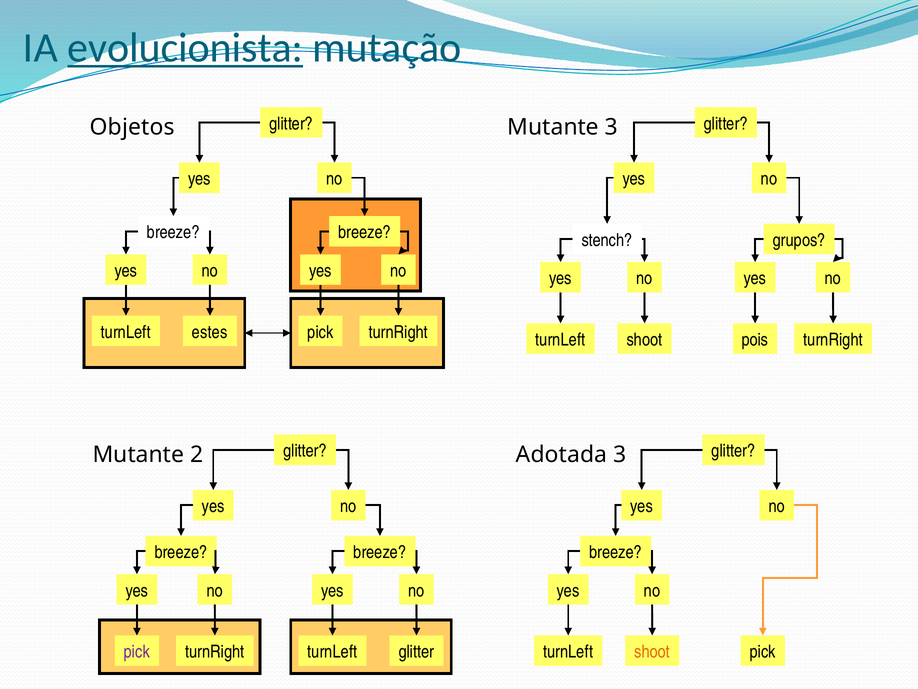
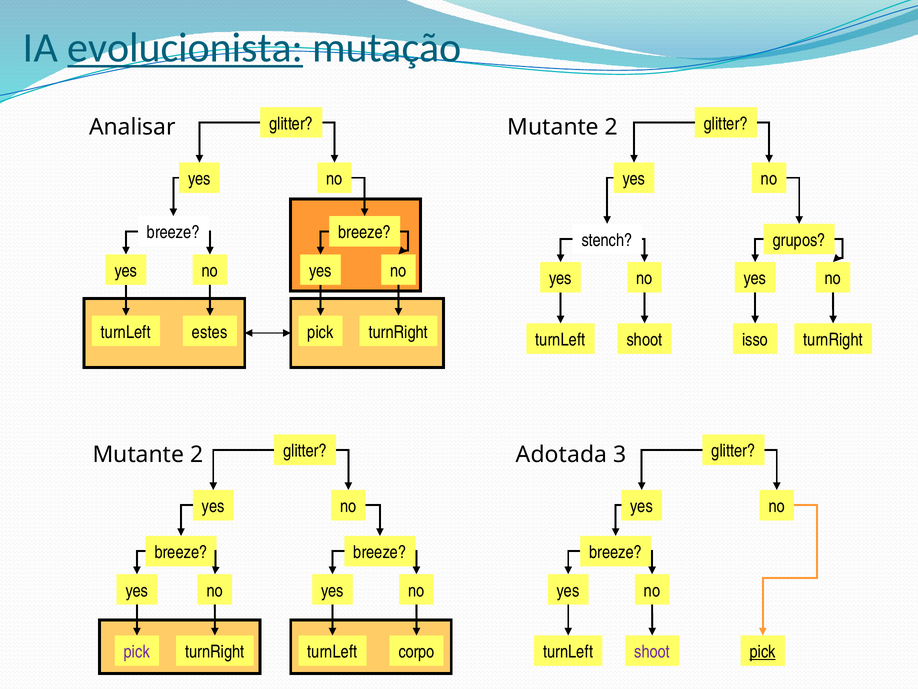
Objetos: Objetos -> Analisar (132, 127)
3: 3 -> 2 (611, 127)
pois: pois -> isso (755, 340)
glitter: glitter -> corpo (416, 651)
shoot colour: orange -> purple (652, 651)
pick underline: none -> present (763, 651)
